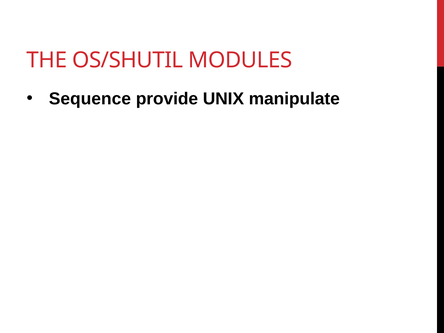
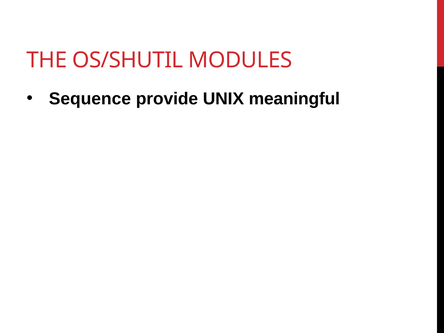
manipulate: manipulate -> meaningful (294, 99)
